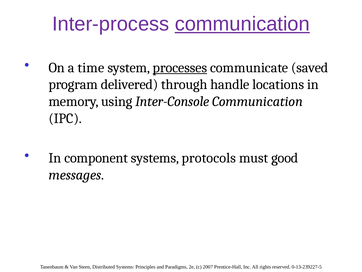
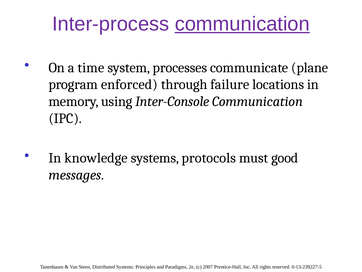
processes underline: present -> none (180, 67)
saved: saved -> plane (310, 67)
delivered: delivered -> enforced (129, 84)
handle: handle -> failure (230, 84)
component: component -> knowledge (96, 158)
